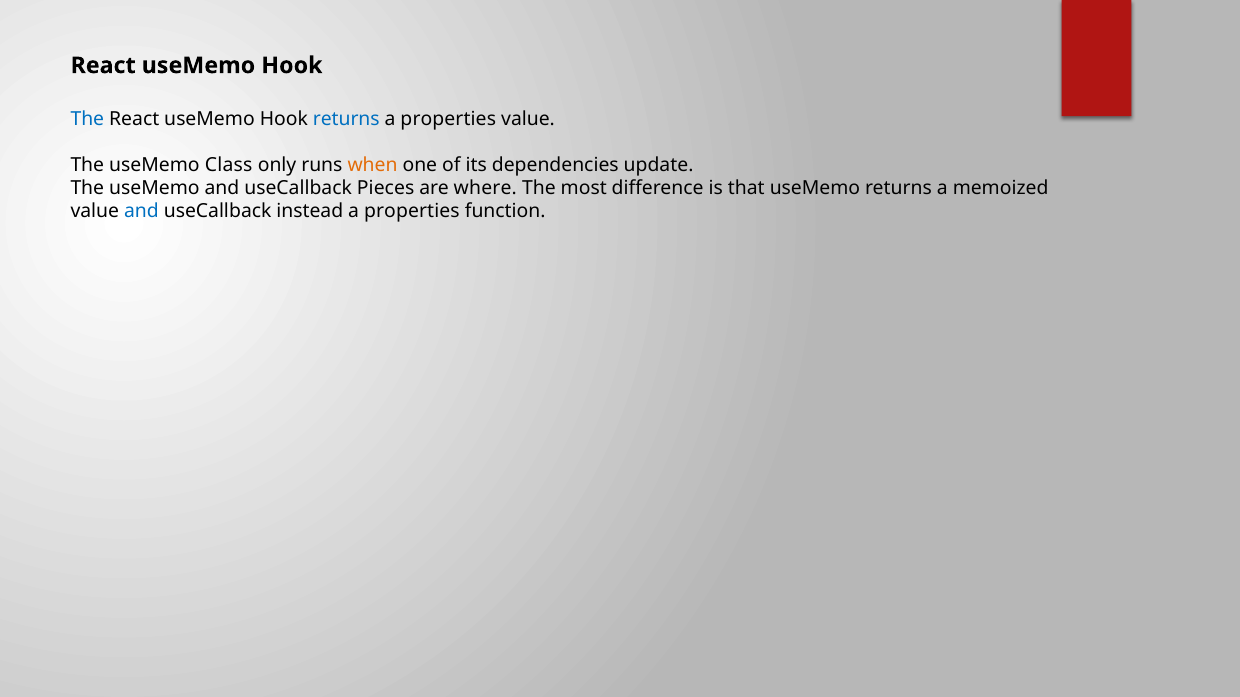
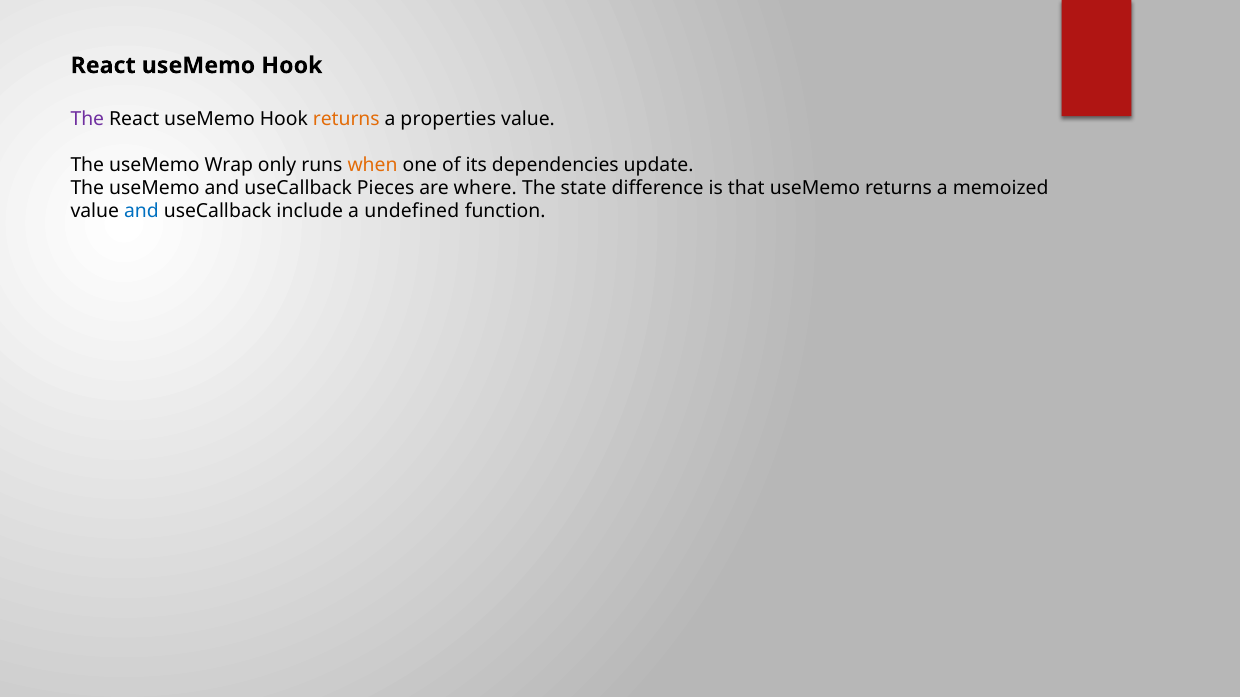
The colour: blue -> purple (87, 119)
returns colour: blue -> orange (346, 119)
Class: Class -> Wrap (229, 165)
most: most -> state (584, 188)
instead: instead -> include (310, 212)
properties: properties -> undefined (412, 212)
